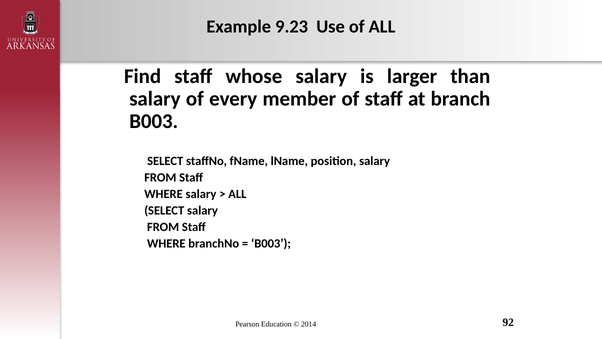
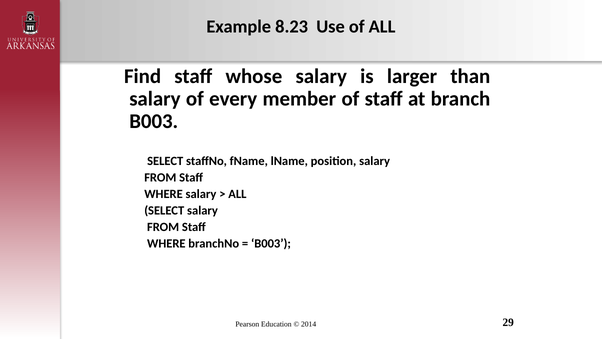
9.23: 9.23 -> 8.23 (292, 27)
92: 92 -> 29 (508, 322)
